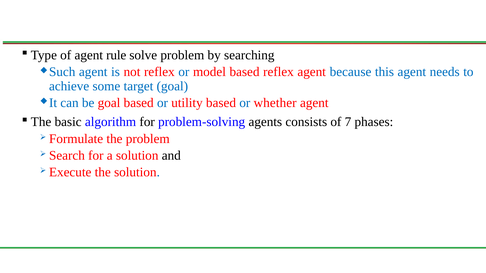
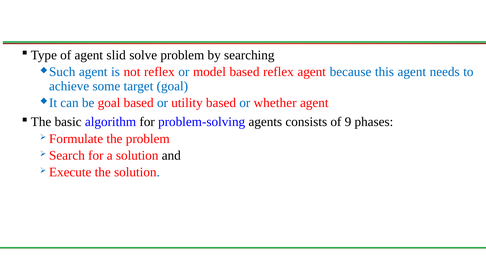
rule: rule -> slid (116, 55)
7: 7 -> 9 (348, 122)
